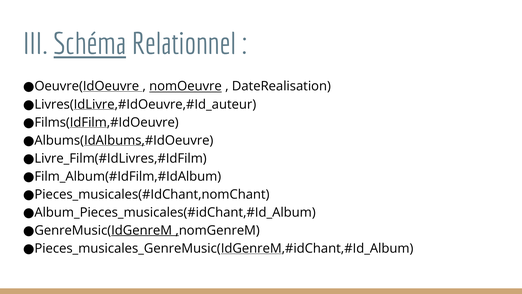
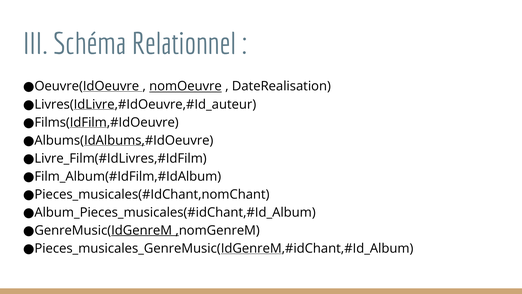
Schéma underline: present -> none (90, 44)
